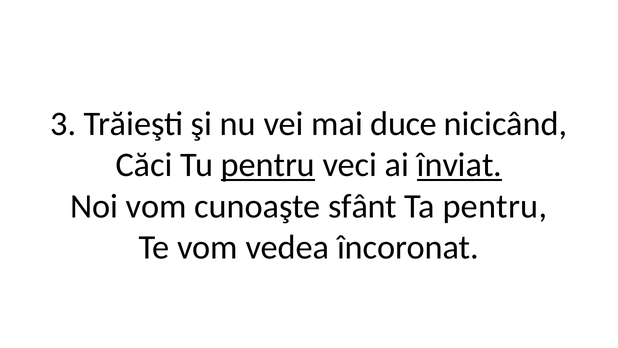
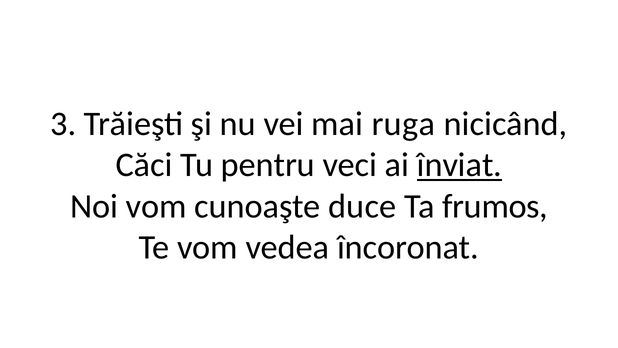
duce: duce -> ruga (403, 124)
pentru underline: present -> none (268, 165)
sfânt: sfânt -> duce (362, 206)
Ta pentru: pentru -> frumos (495, 206)
